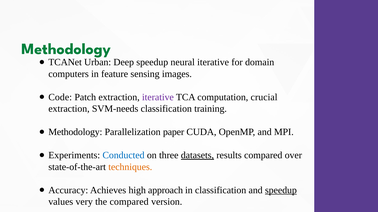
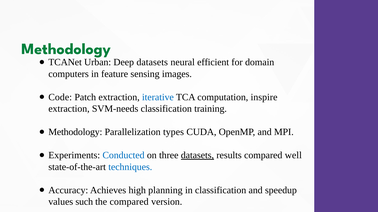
Deep speedup: speedup -> datasets (152, 62)
neural iterative: iterative -> efficient (213, 62)
iterative colour: purple -> blue (158, 97)
crucial: crucial -> inspire (264, 97)
paper: paper -> types (174, 132)
over: over -> well (293, 156)
techniques colour: orange -> blue (130, 167)
approach: approach -> planning (165, 191)
speedup underline: present -> none (281, 191)
very: very -> such (84, 202)
